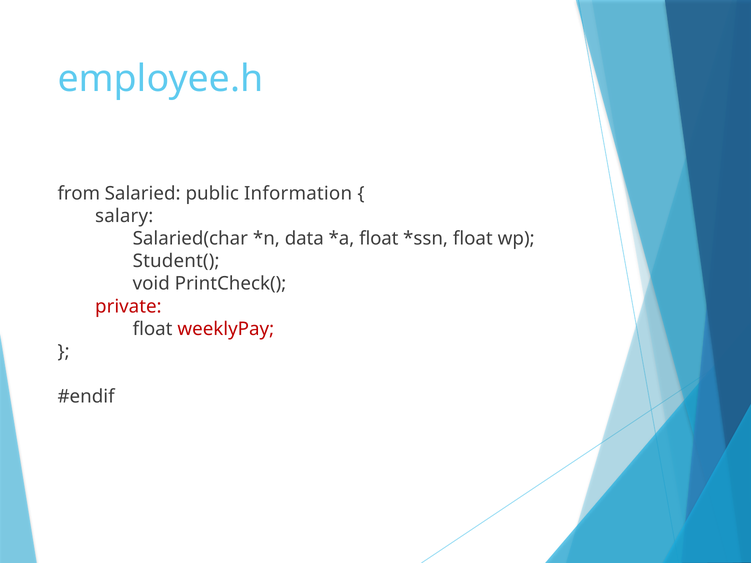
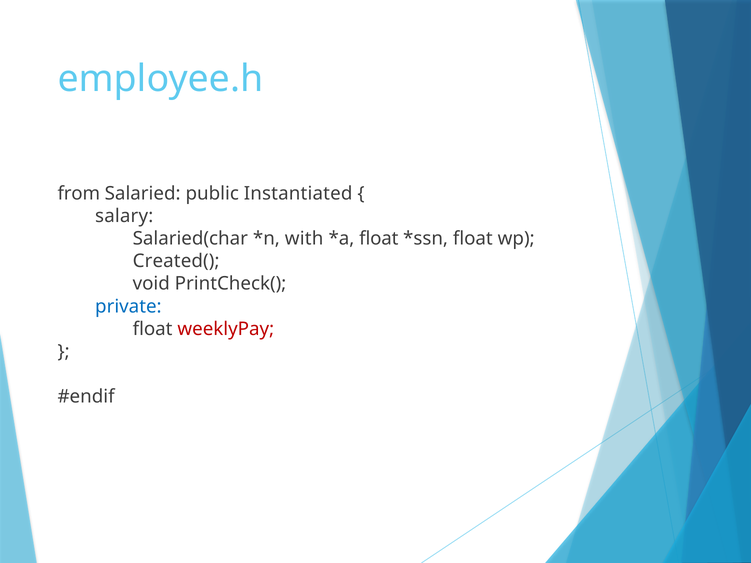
Information: Information -> Instantiated (298, 194)
data: data -> with (304, 239)
Student(: Student( -> Created( (176, 261)
private colour: red -> blue (128, 306)
